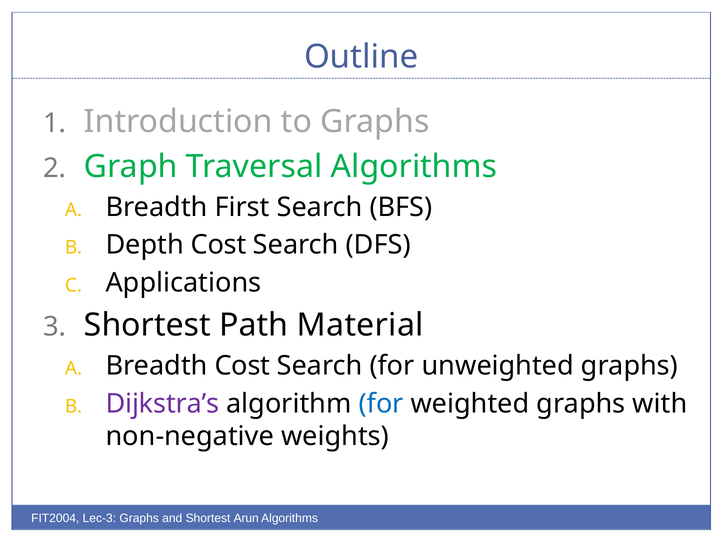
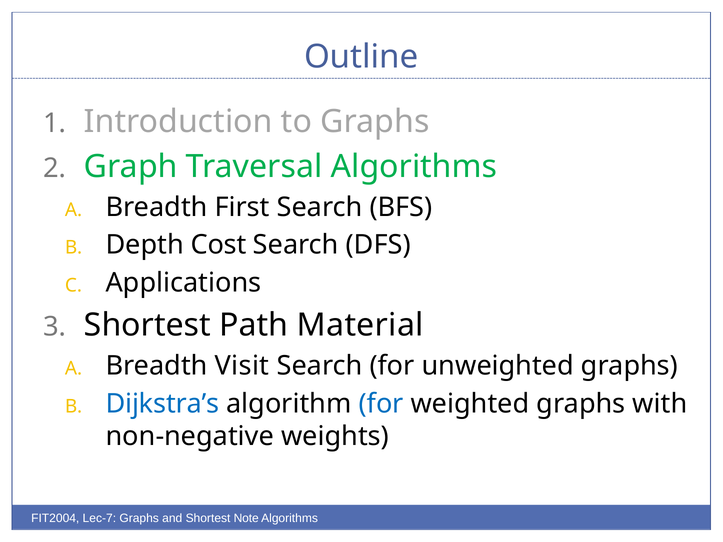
Breadth Cost: Cost -> Visit (242, 366)
Dijkstra’s colour: purple -> blue (162, 404)
Lec-3: Lec-3 -> Lec-7 (99, 519)
Arun: Arun -> Note (246, 519)
